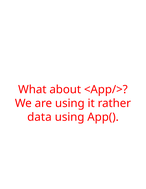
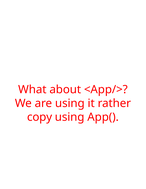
data: data -> copy (40, 117)
